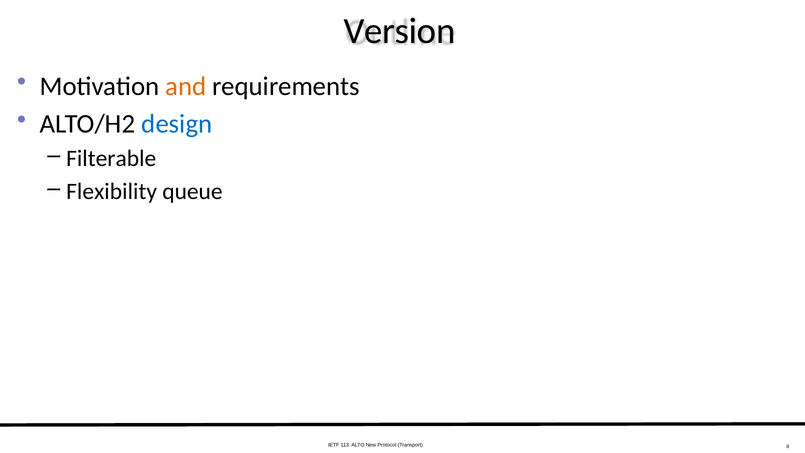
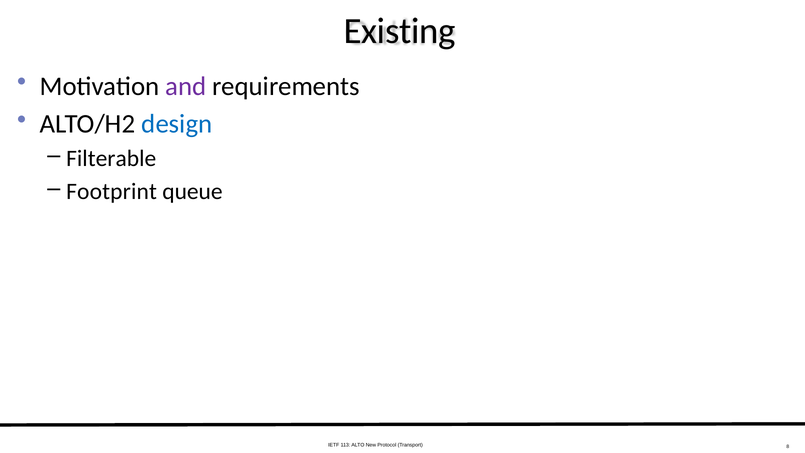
Version: Version -> Existing (400, 31)
and colour: orange -> purple (186, 86)
Flexibility: Flexibility -> Footprint (112, 192)
